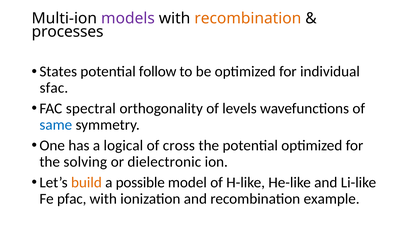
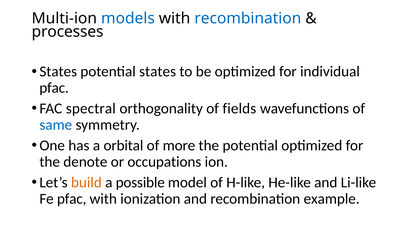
models colour: purple -> blue (128, 18)
recombination colour: orange -> blue (248, 18)
potential follow: follow -> states (158, 72)
sfac: sfac -> pfac (54, 88)
levels: levels -> fields (239, 109)
logical: logical -> orbital (123, 146)
cross: cross -> more (179, 146)
solving: solving -> denote (85, 162)
dielectronic: dielectronic -> occupations (164, 162)
